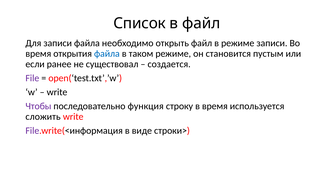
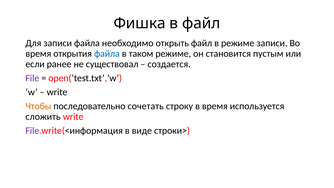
Список: Список -> Фишка (140, 23)
Чтобы colour: purple -> orange (38, 106)
функция: функция -> сочетать (146, 106)
